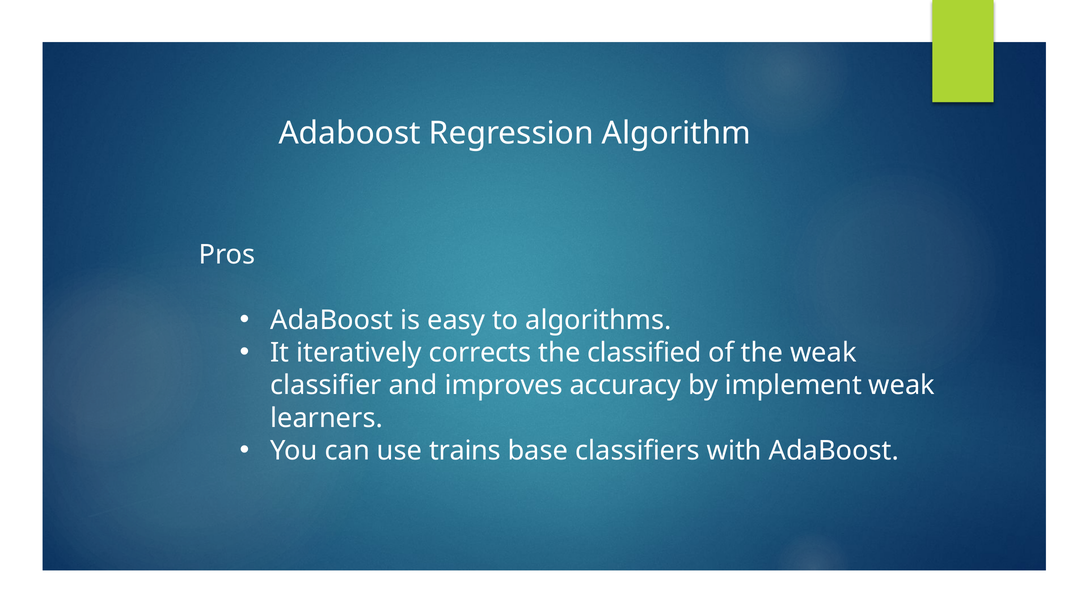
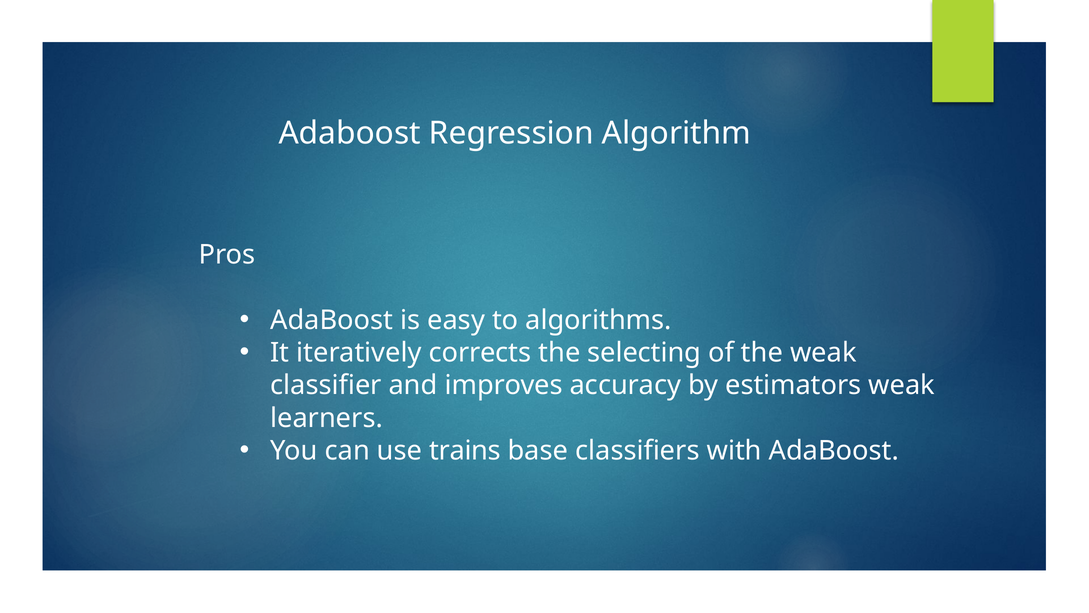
classified: classified -> selecting (644, 353)
implement: implement -> estimators (793, 385)
